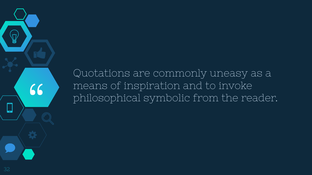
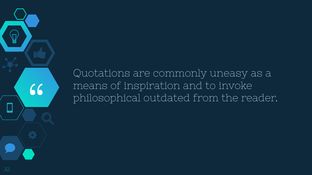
symbolic: symbolic -> outdated (167, 98)
